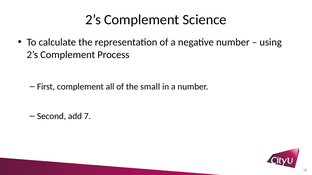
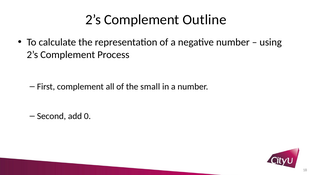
Science: Science -> Outline (205, 20)
7: 7 -> 0 (87, 116)
